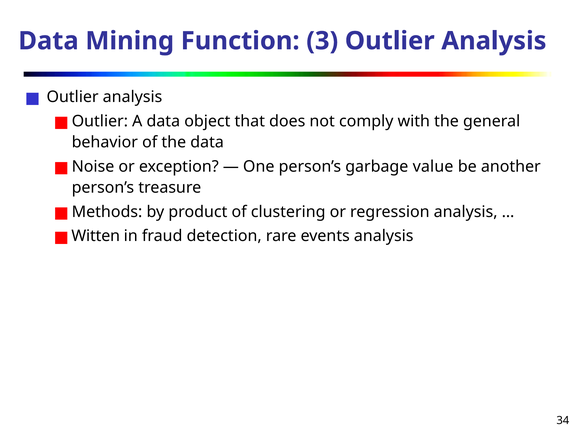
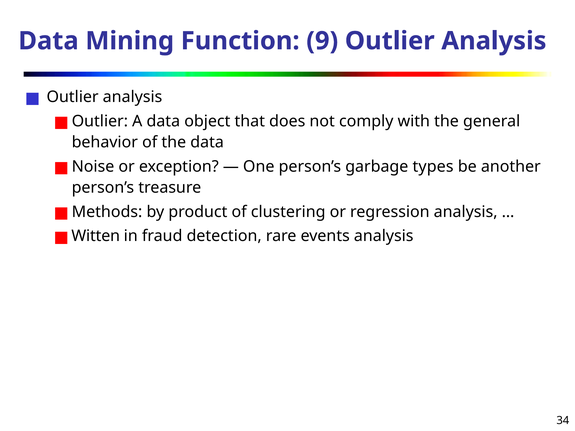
3: 3 -> 9 (322, 41)
value: value -> types (433, 167)
